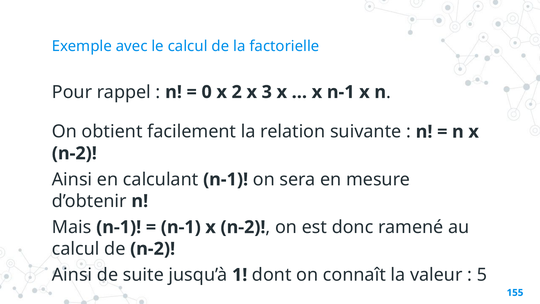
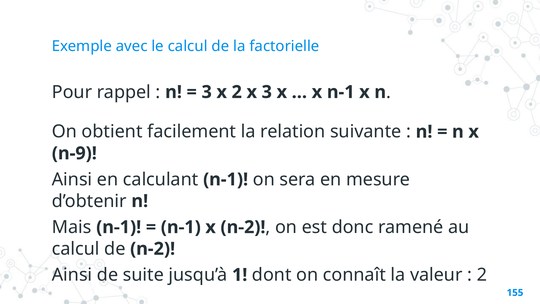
0: 0 -> 3 (207, 92)
n-2: n-2 -> n-9 (74, 153)
5: 5 -> 2 (482, 275)
